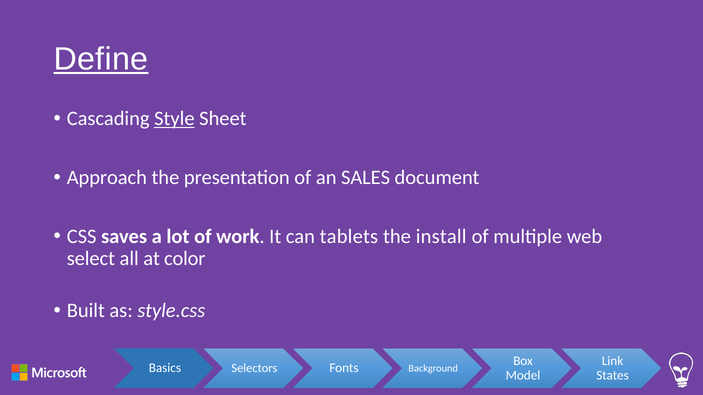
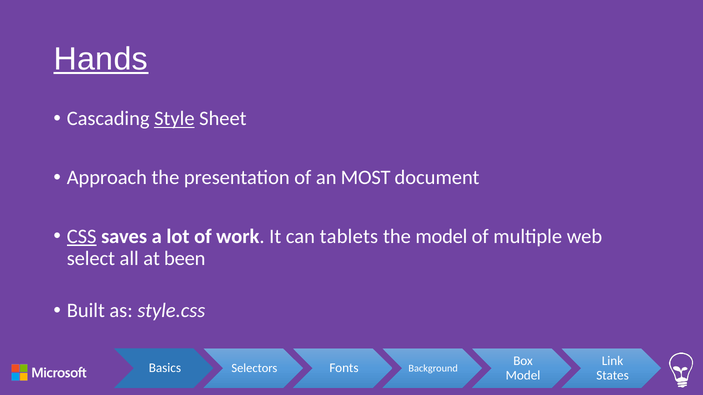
Define: Define -> Hands (101, 59)
SALES: SALES -> MOST (366, 178)
CSS underline: none -> present (82, 237)
the install: install -> model (441, 237)
color: color -> been (185, 259)
